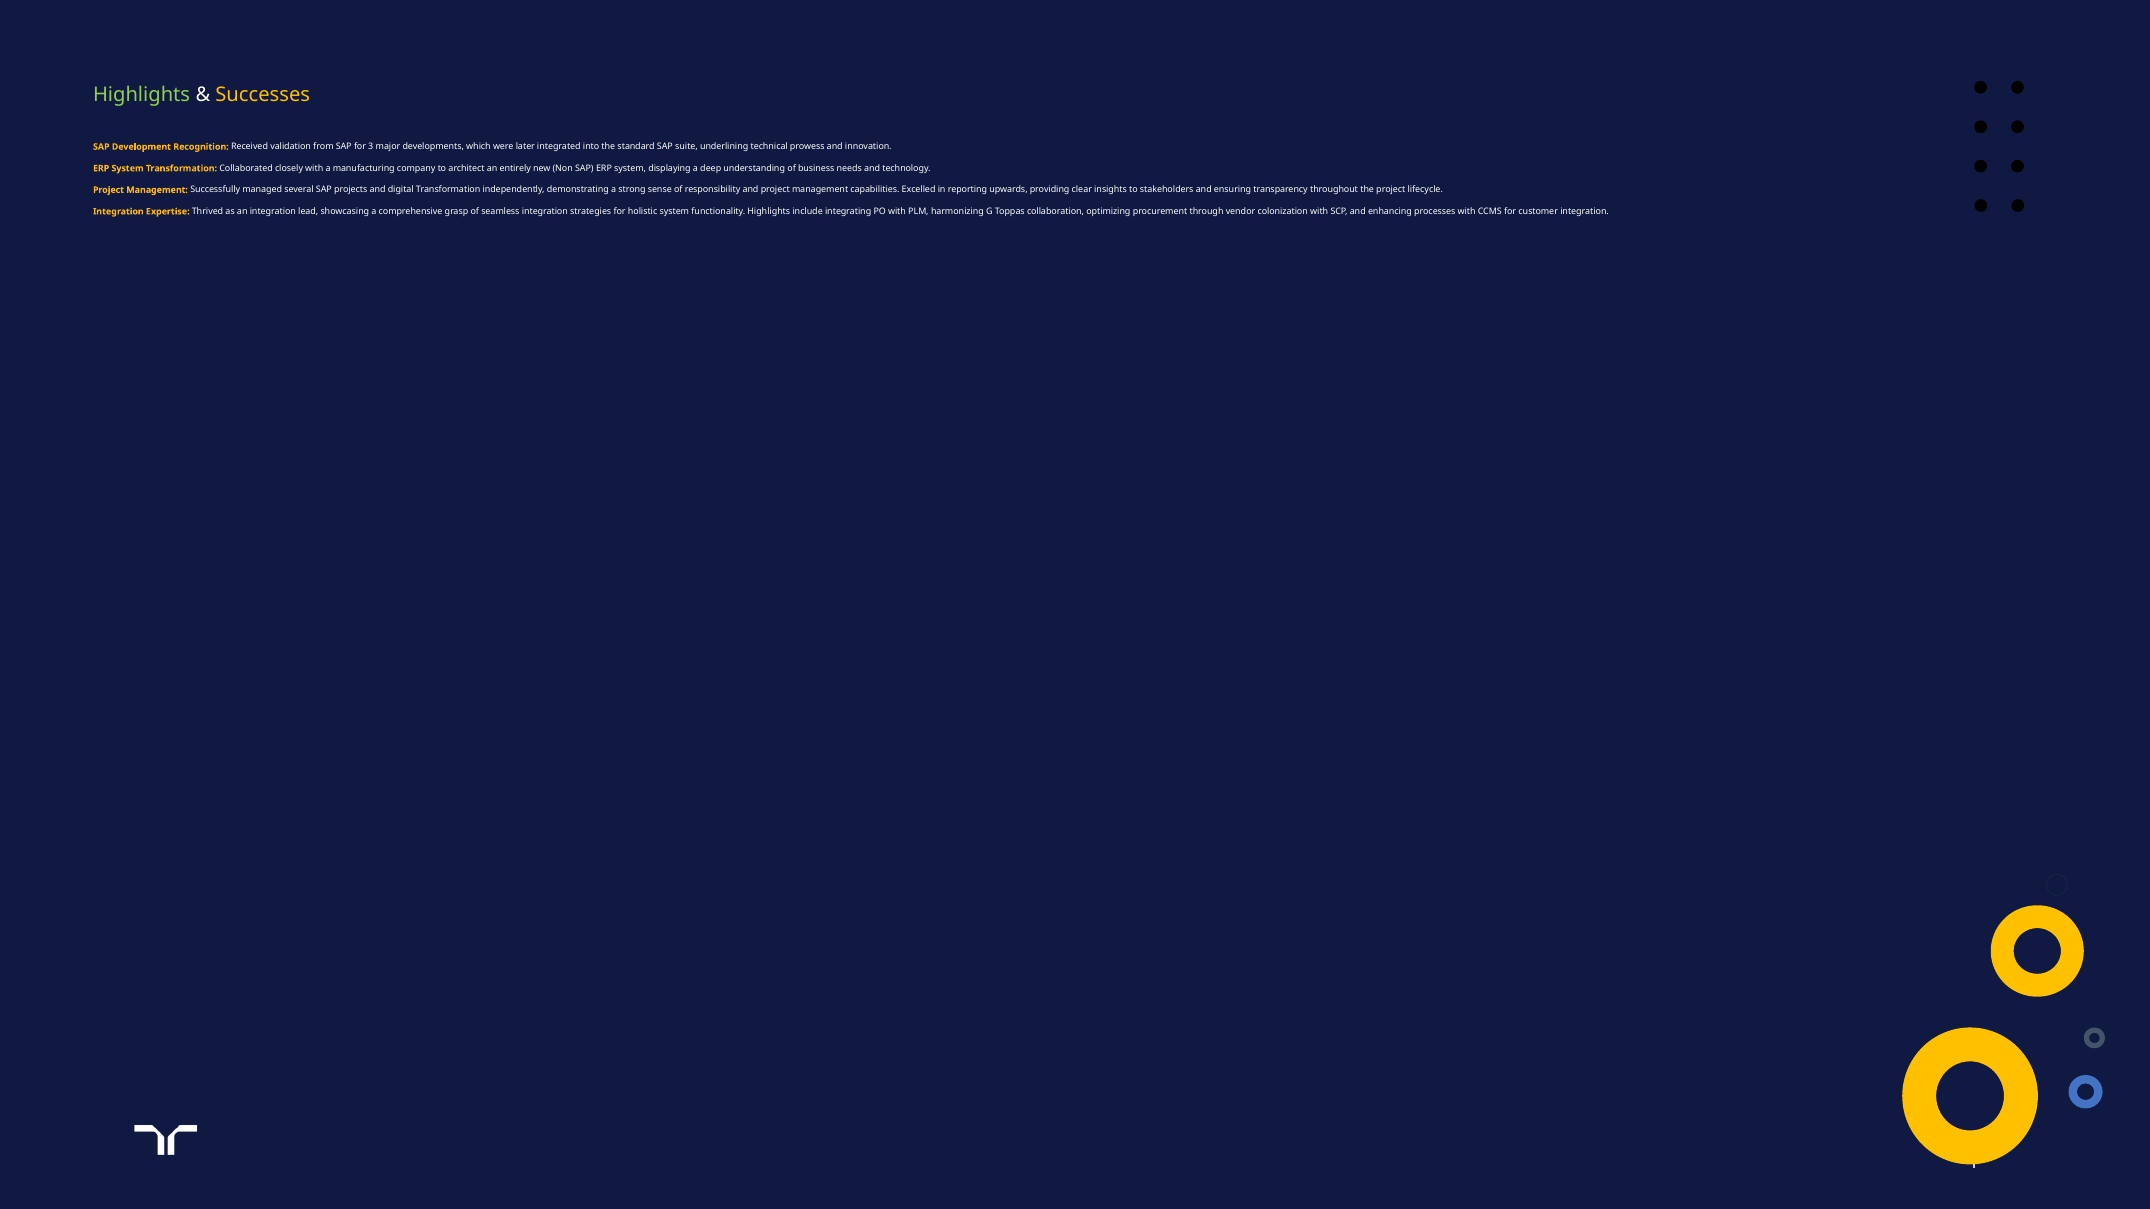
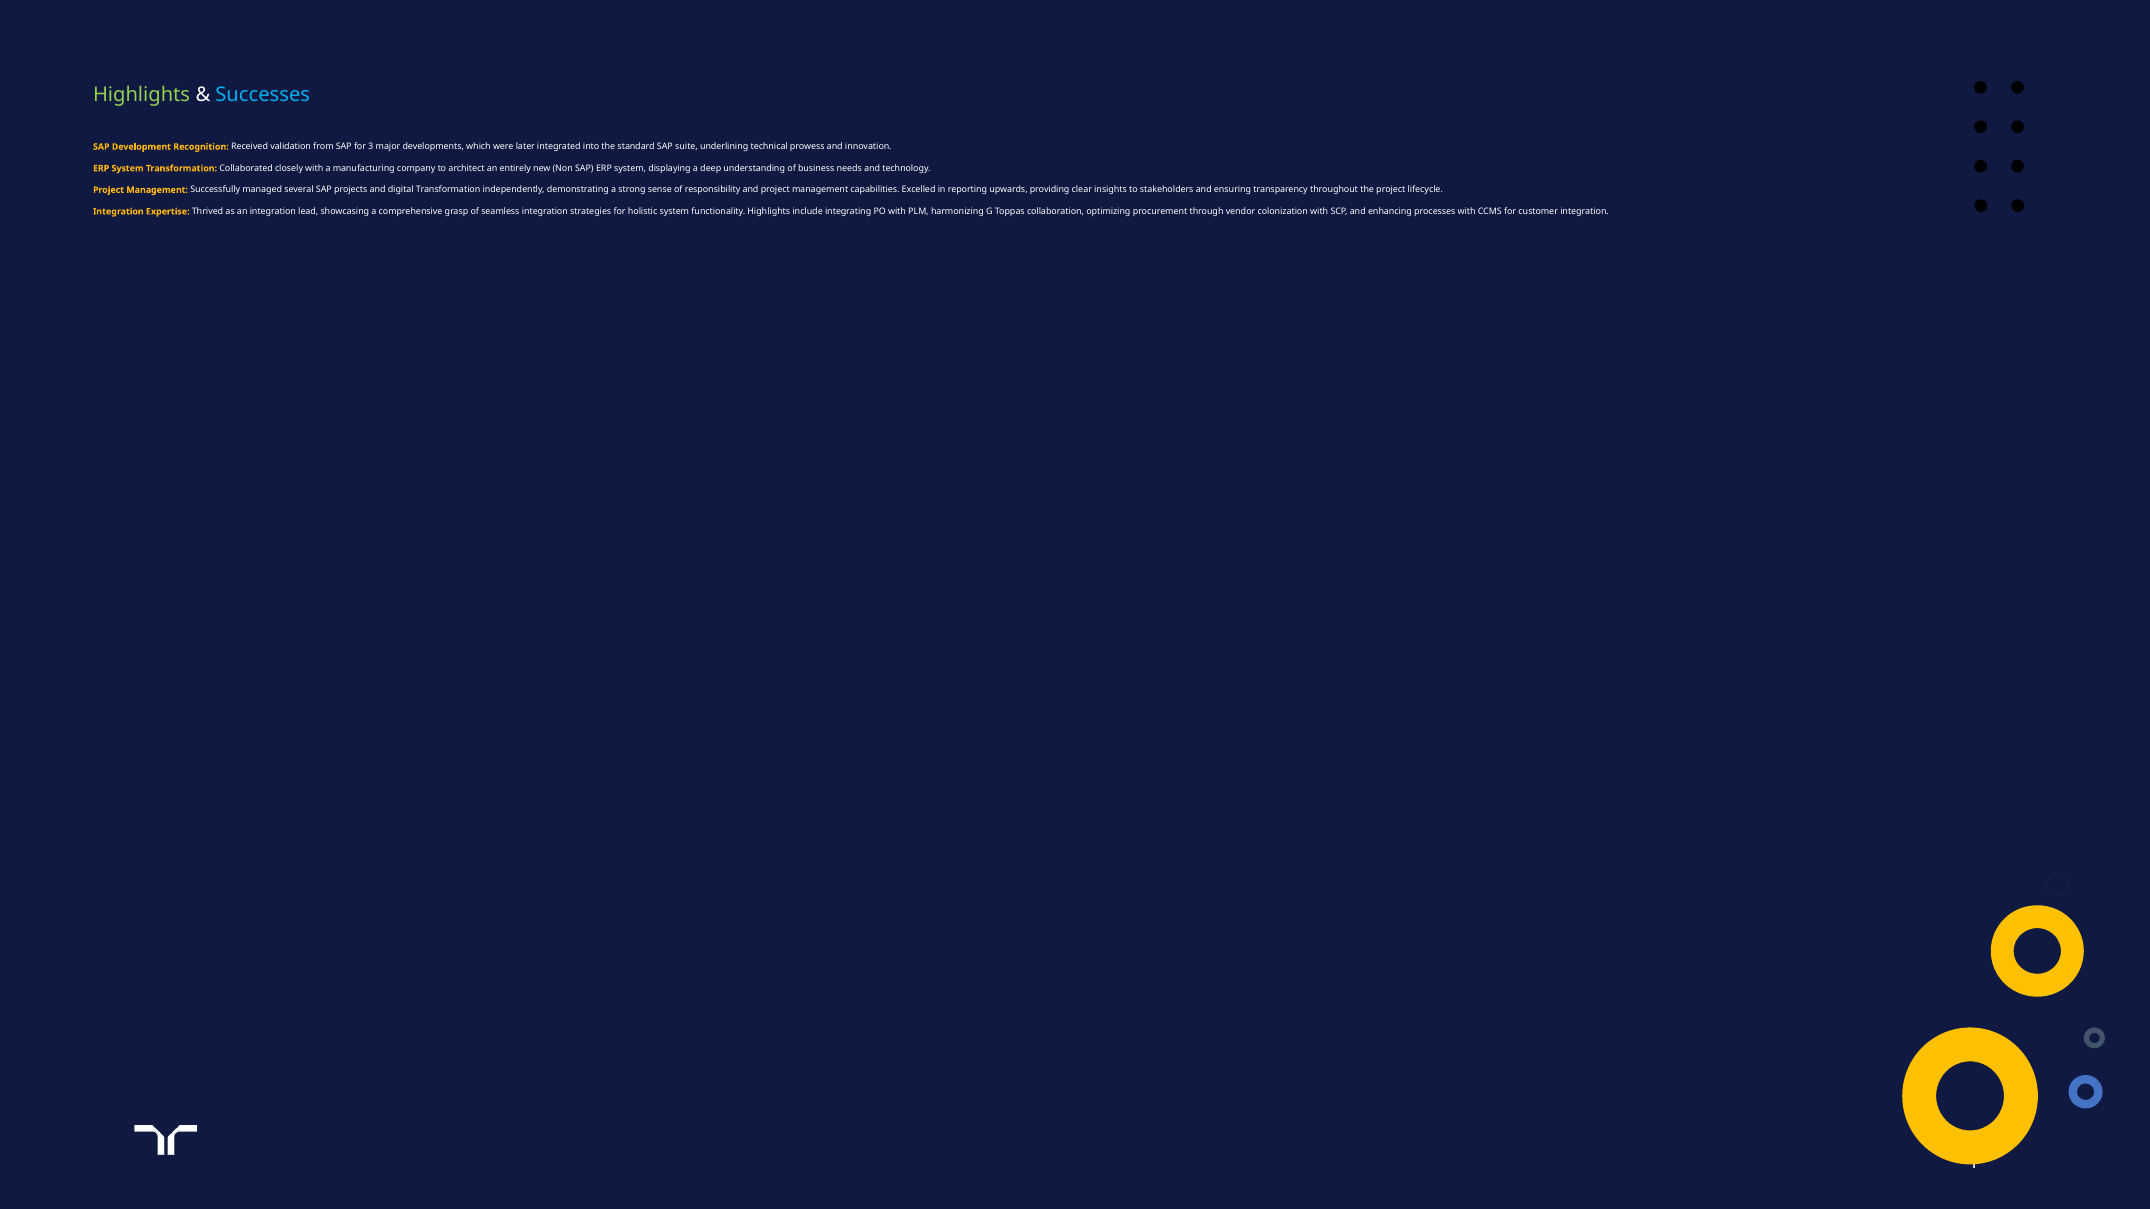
Successes colour: yellow -> light blue (263, 95)
